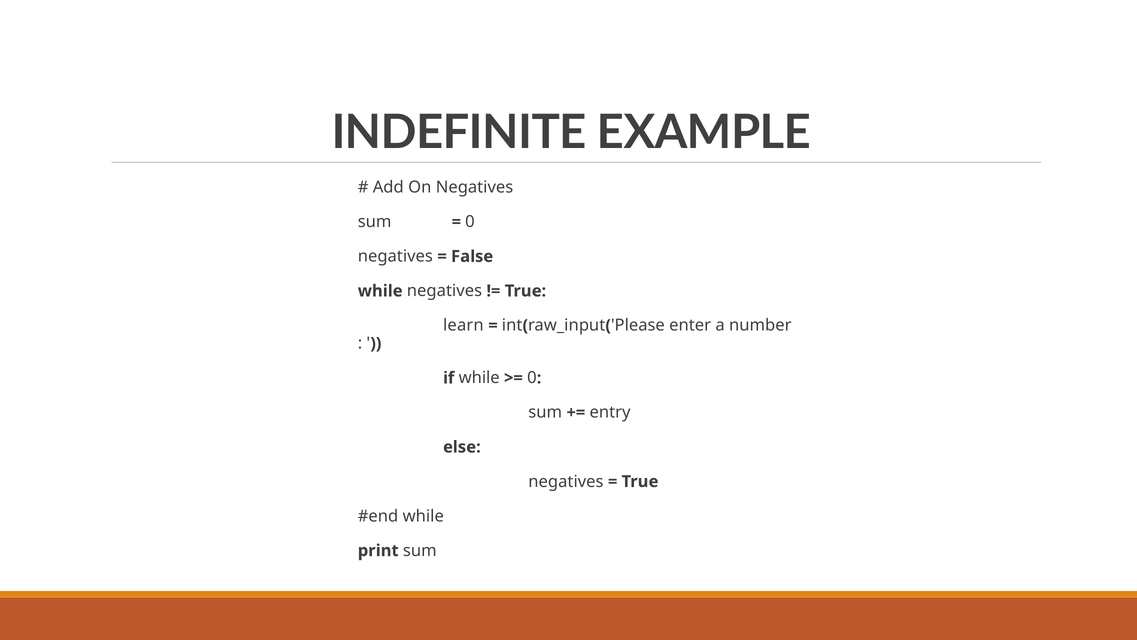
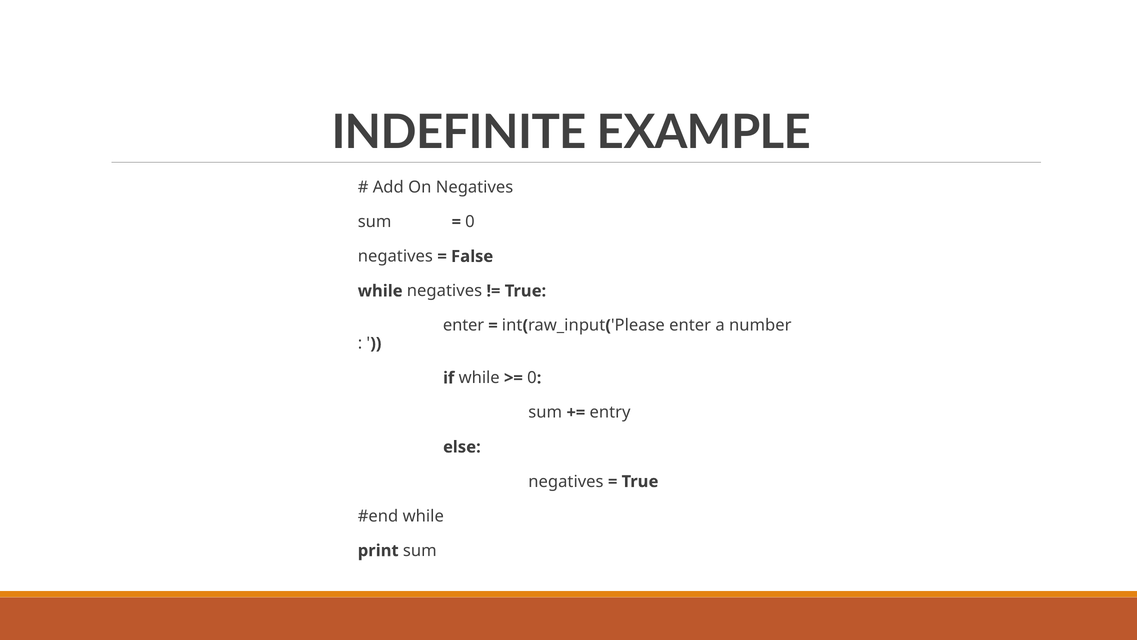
learn: learn -> enter (464, 325)
